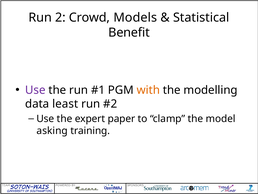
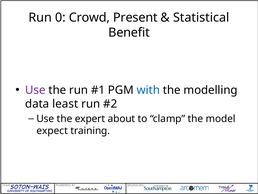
2: 2 -> 0 (60, 17)
Models: Models -> Present (135, 17)
with colour: orange -> blue (148, 90)
paper: paper -> about (121, 118)
asking: asking -> expect (52, 130)
